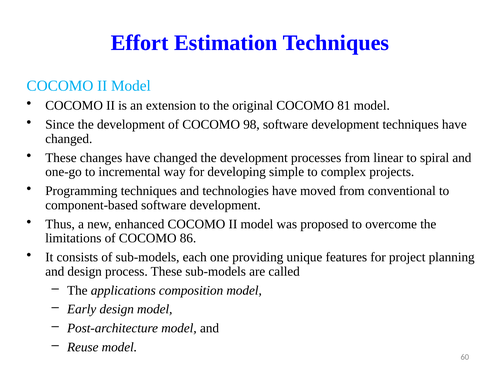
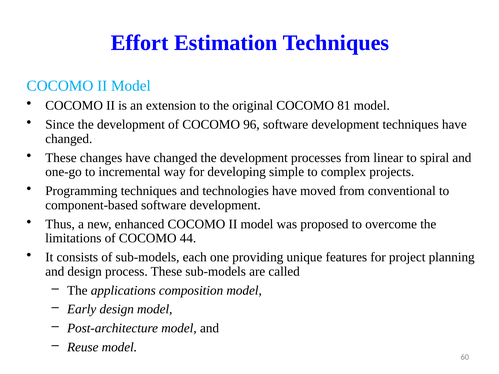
98: 98 -> 96 (251, 125)
86: 86 -> 44 (188, 238)
